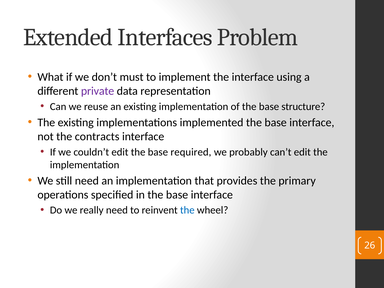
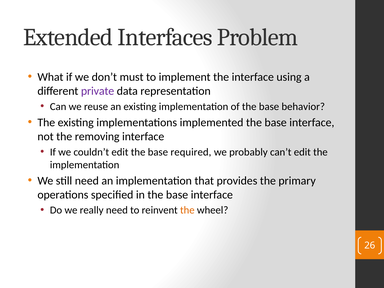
structure: structure -> behavior (303, 107)
contracts: contracts -> removing (97, 136)
the colour: blue -> orange (187, 210)
